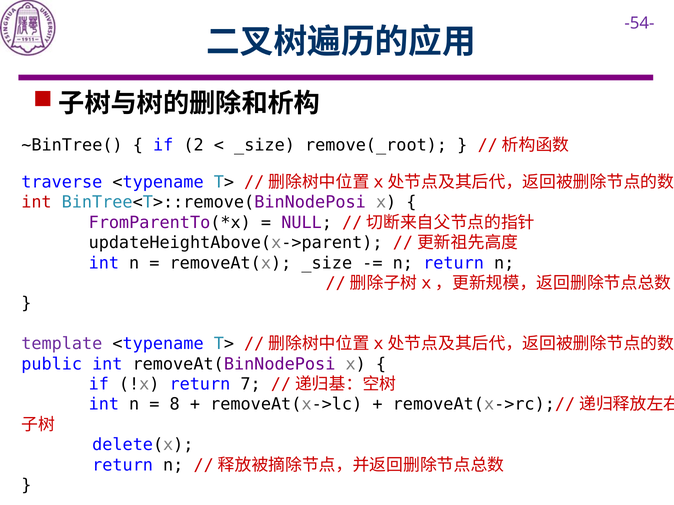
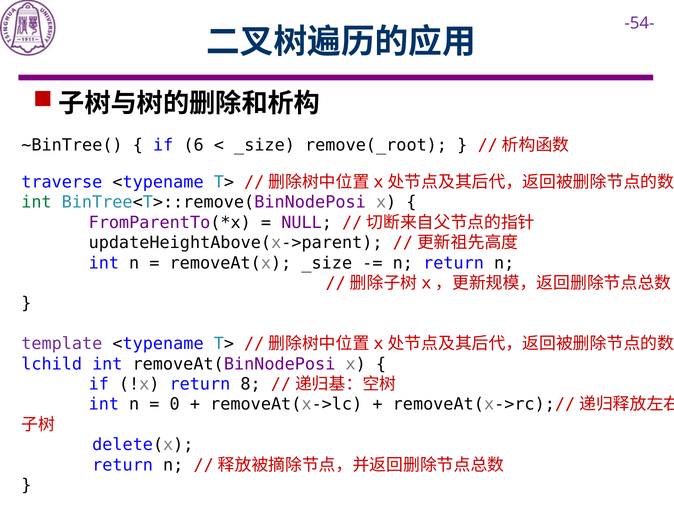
2: 2 -> 6 (194, 145)
int colour: red -> green (36, 203)
public: public -> lchild (52, 364)
7: 7 -> 8 (251, 385)
8: 8 -> 0 (175, 405)
